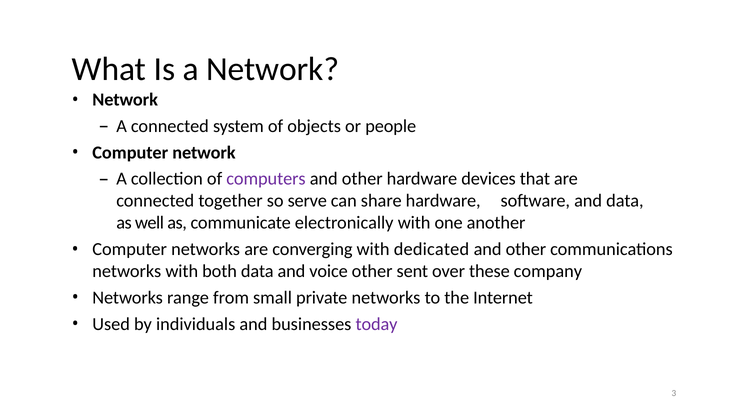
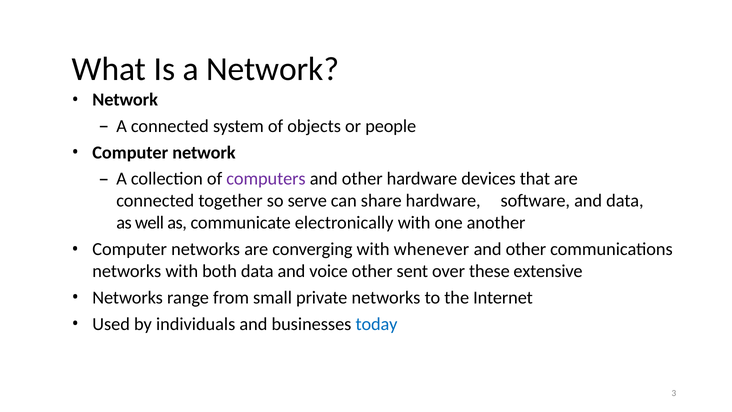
dedicated: dedicated -> whenever (431, 249)
company: company -> extensive (548, 271)
today colour: purple -> blue (377, 324)
